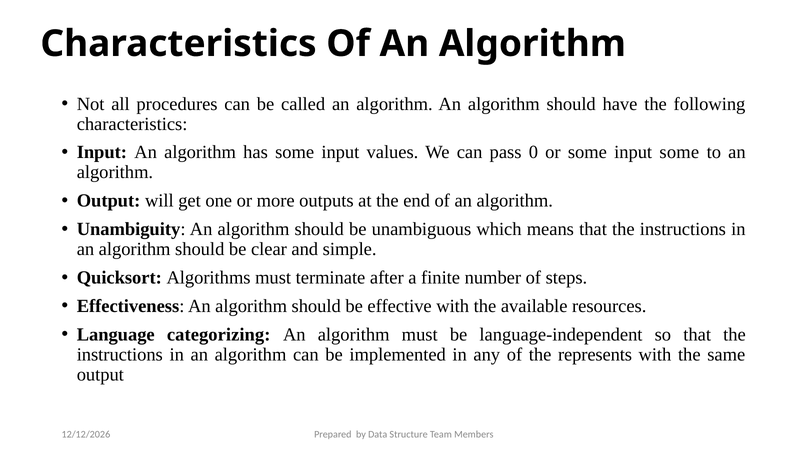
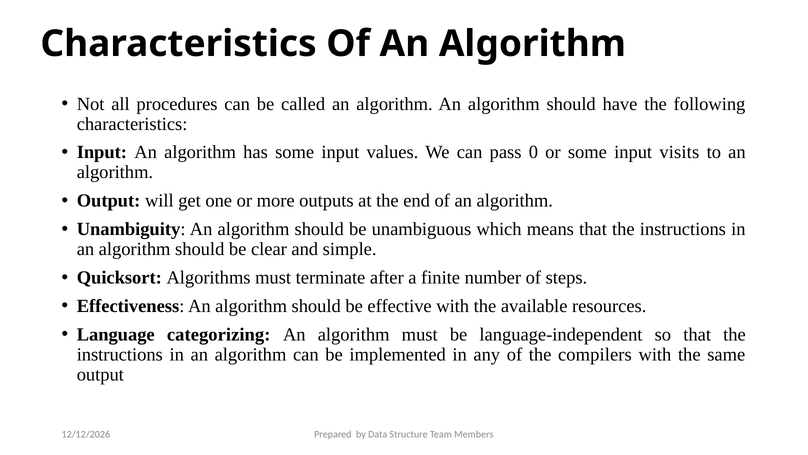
input some: some -> visits (679, 152)
represents: represents -> compilers (595, 354)
